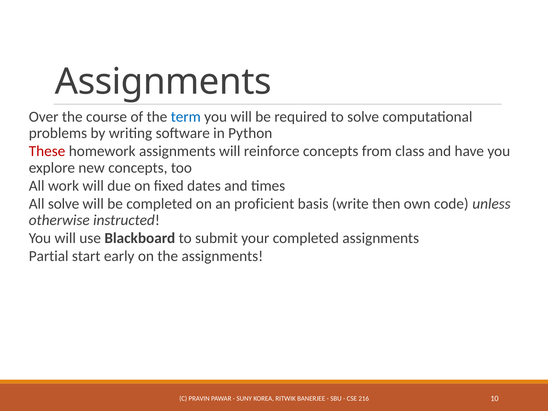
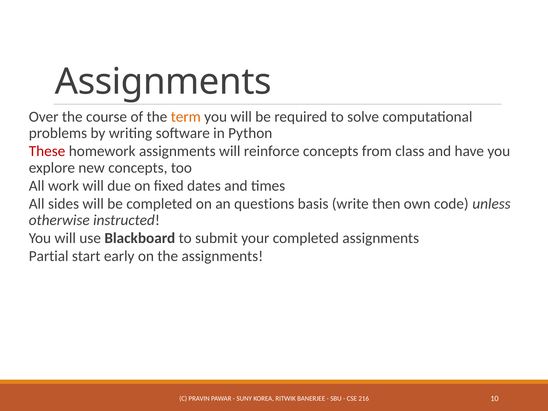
term colour: blue -> orange (186, 117)
All solve: solve -> sides (64, 204)
proficient: proficient -> questions (264, 204)
